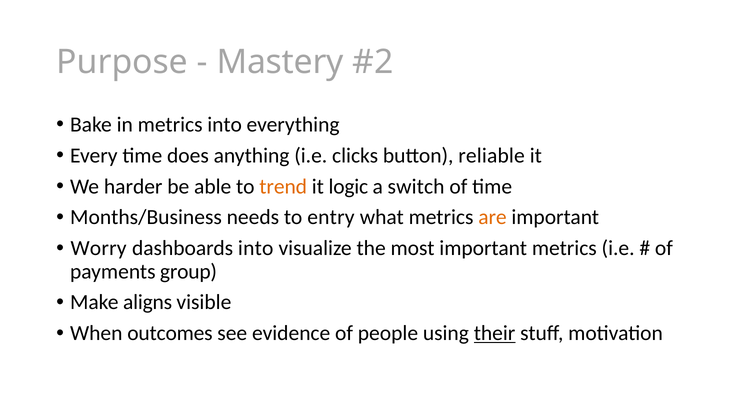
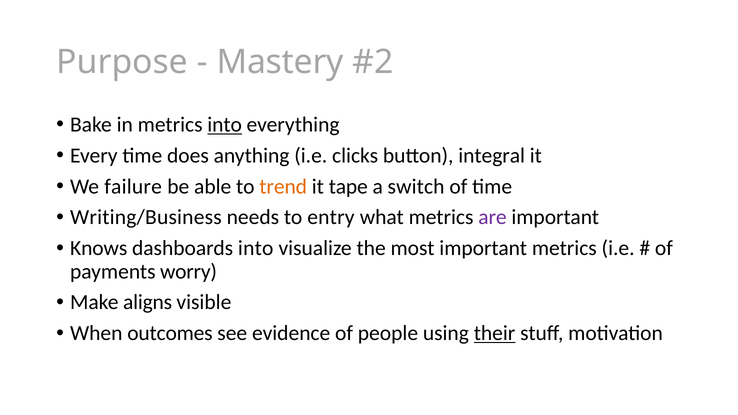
into underline: none -> present (225, 125)
reliable: reliable -> integral (492, 156)
harder: harder -> failure (133, 187)
logic: logic -> tape (348, 187)
Months/Business: Months/Business -> Writing/Business (146, 217)
are colour: orange -> purple (492, 217)
Worry: Worry -> Knows (99, 248)
group: group -> worry (188, 272)
